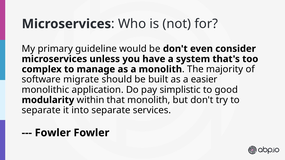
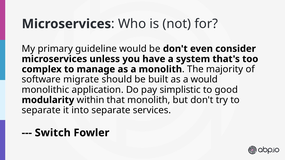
a easier: easier -> would (204, 80)
Fowler: Fowler -> Switch (53, 133)
